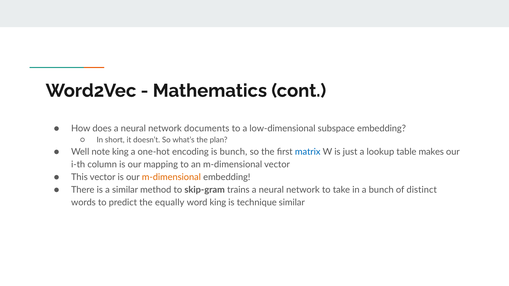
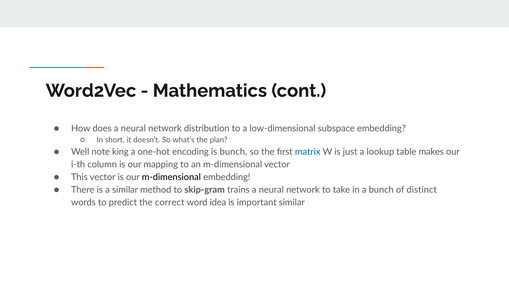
documents: documents -> distribution (207, 129)
m-dimensional colour: orange -> black (171, 177)
equally: equally -> correct (170, 203)
word king: king -> idea (218, 203)
technique: technique -> important (257, 203)
